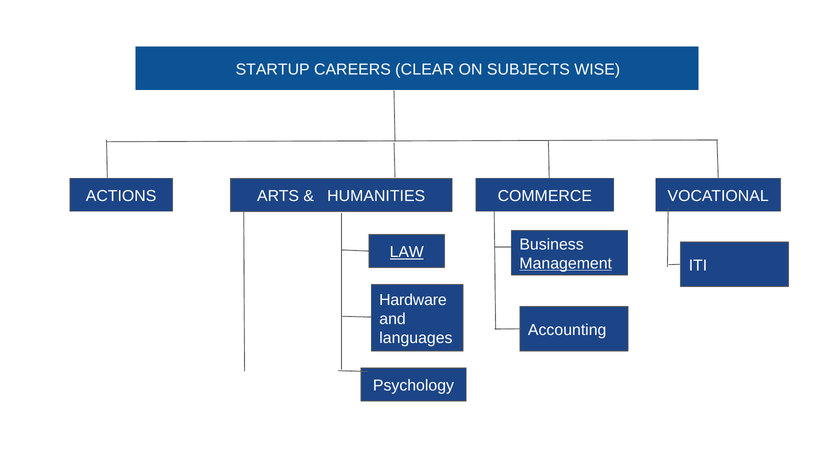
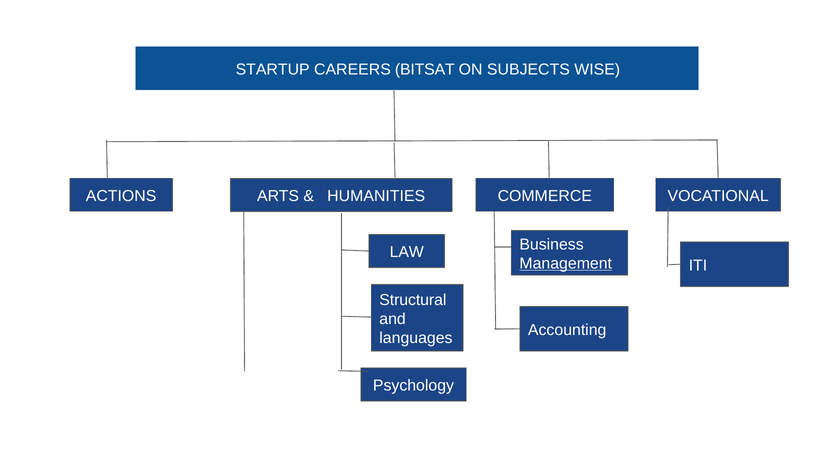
CLEAR: CLEAR -> BITSAT (425, 69)
LAW underline: present -> none (407, 252)
Hardware: Hardware -> Structural (413, 300)
